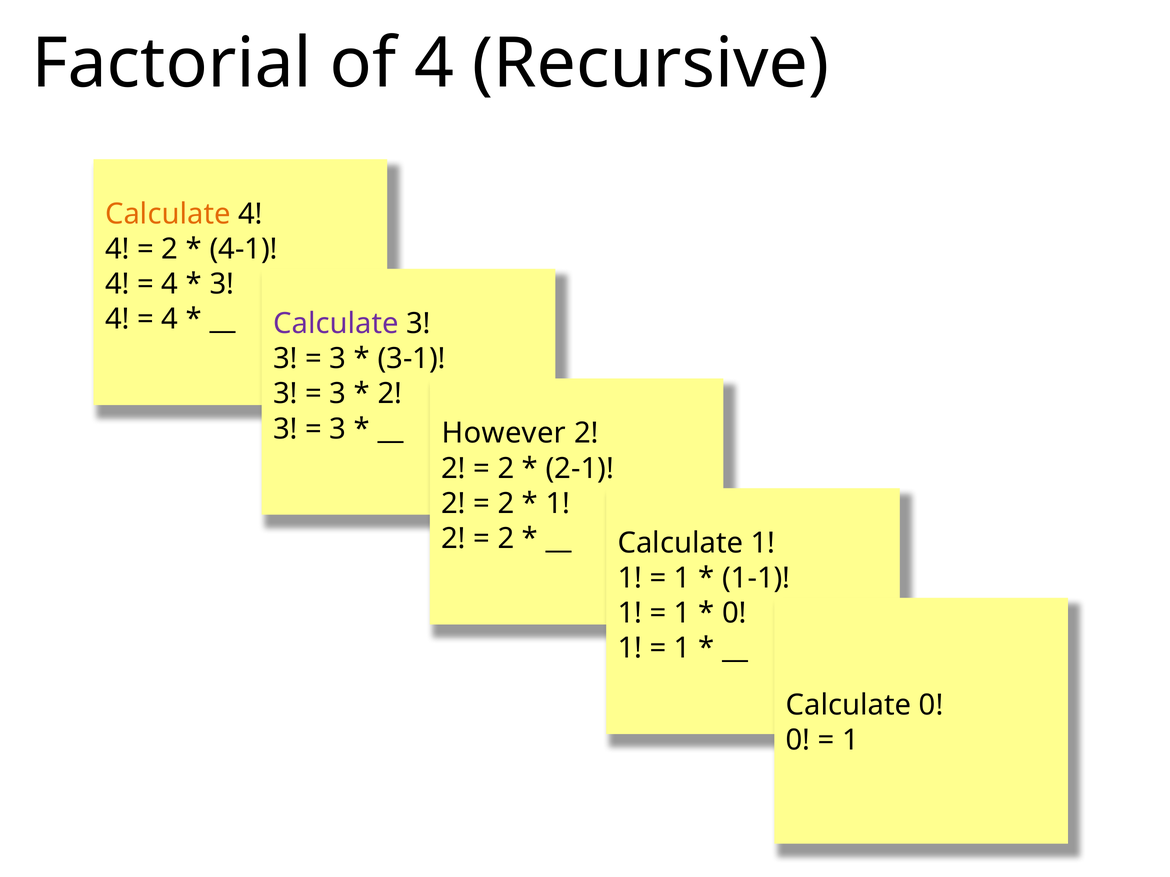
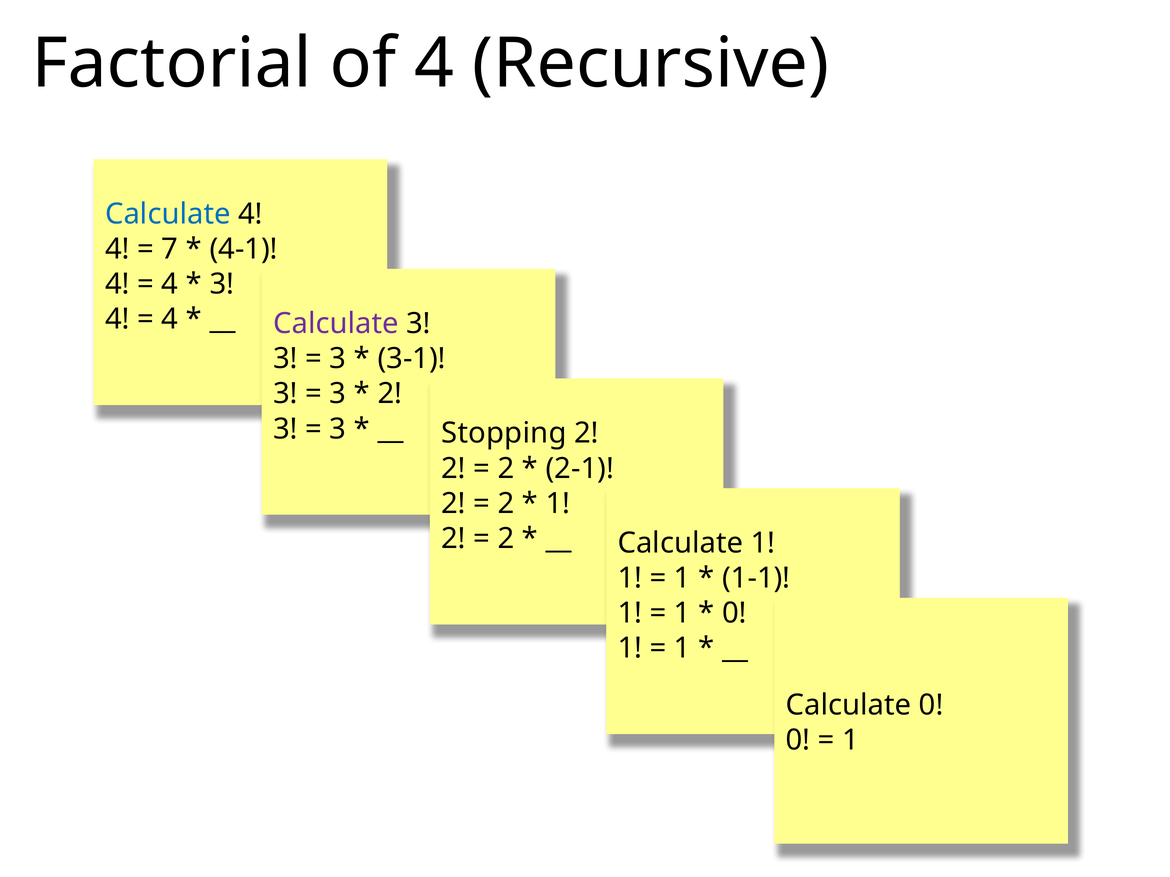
Calculate colour: orange -> blue (168, 214)
2: 2 -> 7 (170, 249)
However: However -> Stopping (504, 434)
